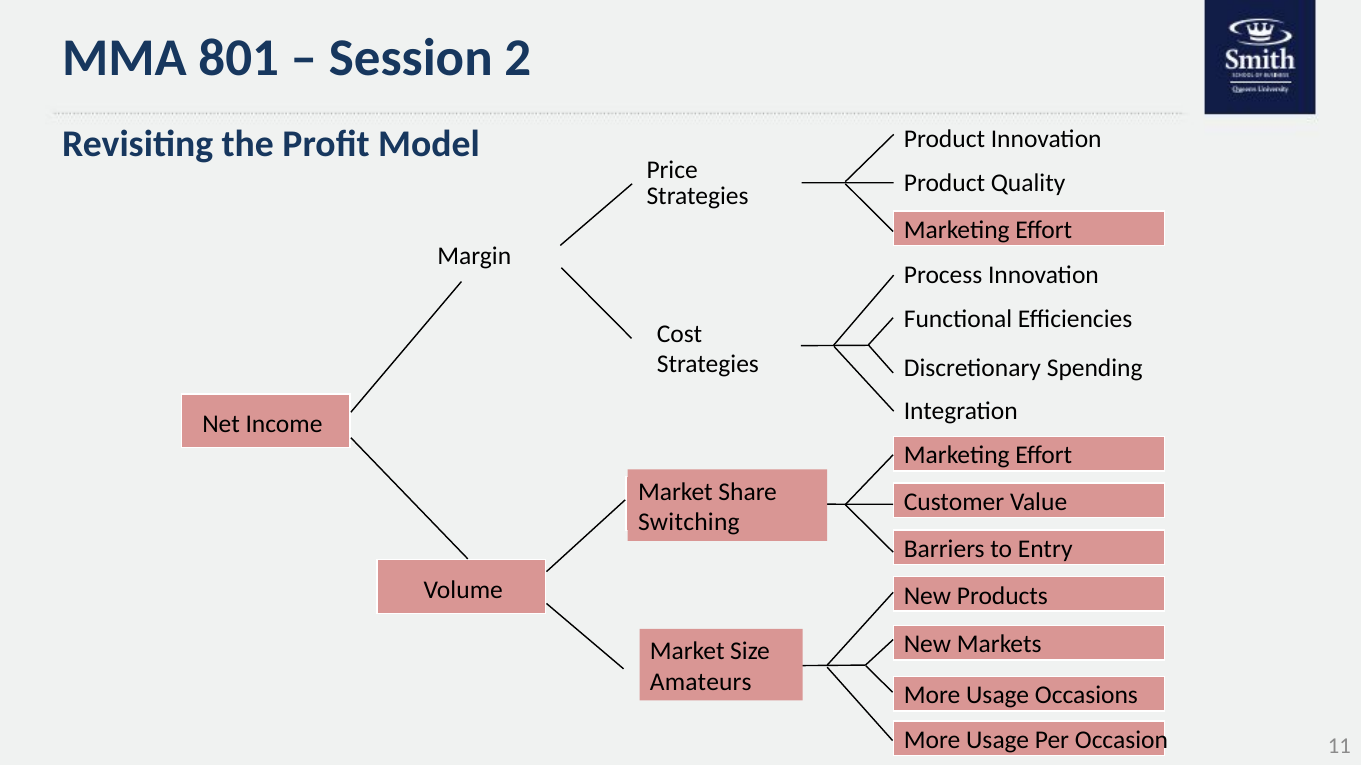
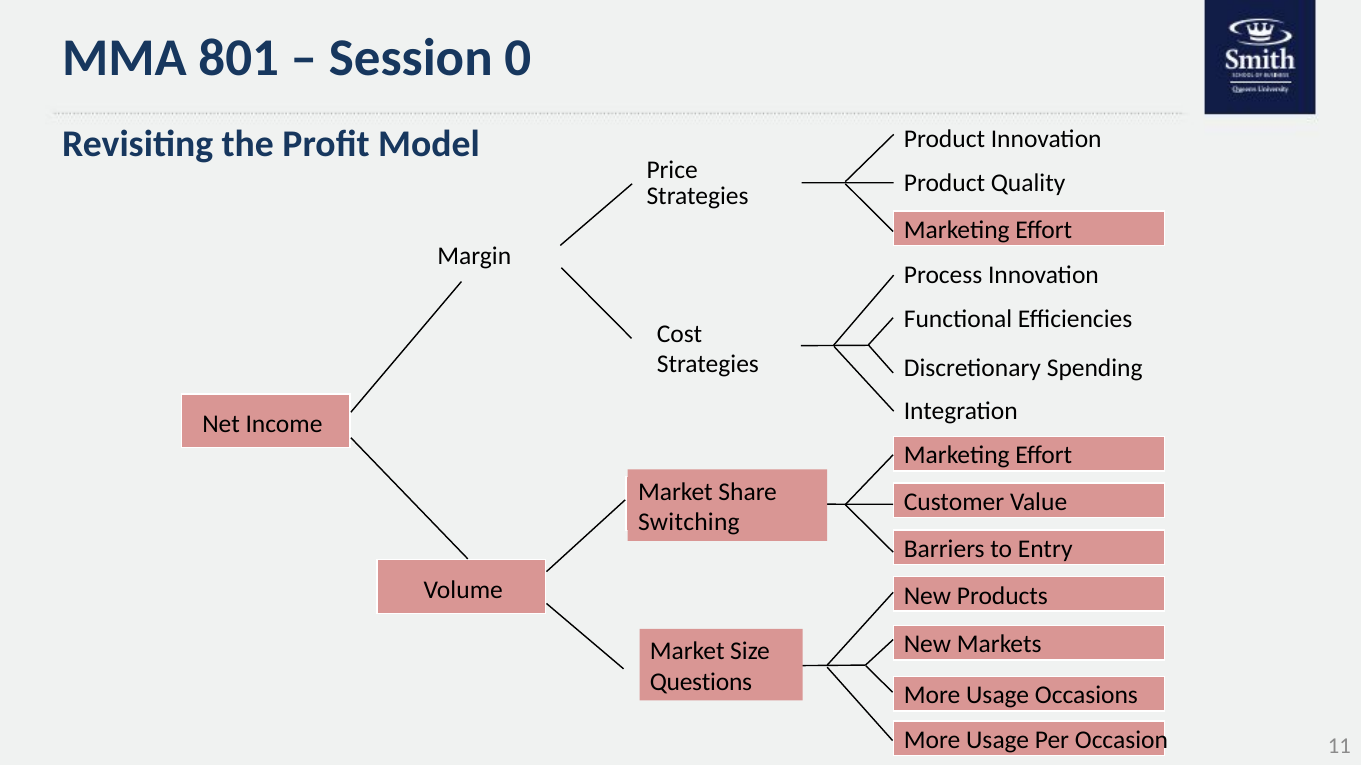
2: 2 -> 0 (518, 59)
Amateurs: Amateurs -> Questions (701, 682)
